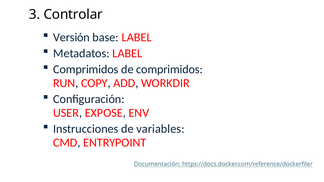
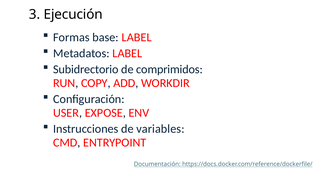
Controlar: Controlar -> Ejecución (73, 14)
Versión: Versión -> Formas (71, 37)
Comprimidos: Comprimidos -> Subidrectorio (86, 69)
